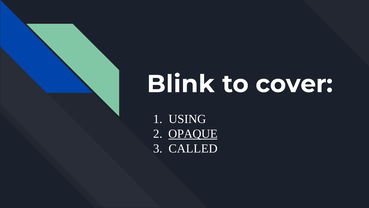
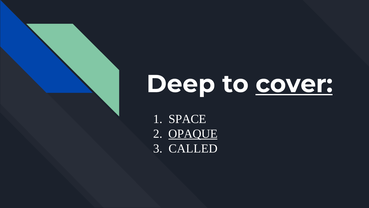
Blink: Blink -> Deep (181, 84)
cover underline: none -> present (294, 84)
USING: USING -> SPACE (187, 119)
